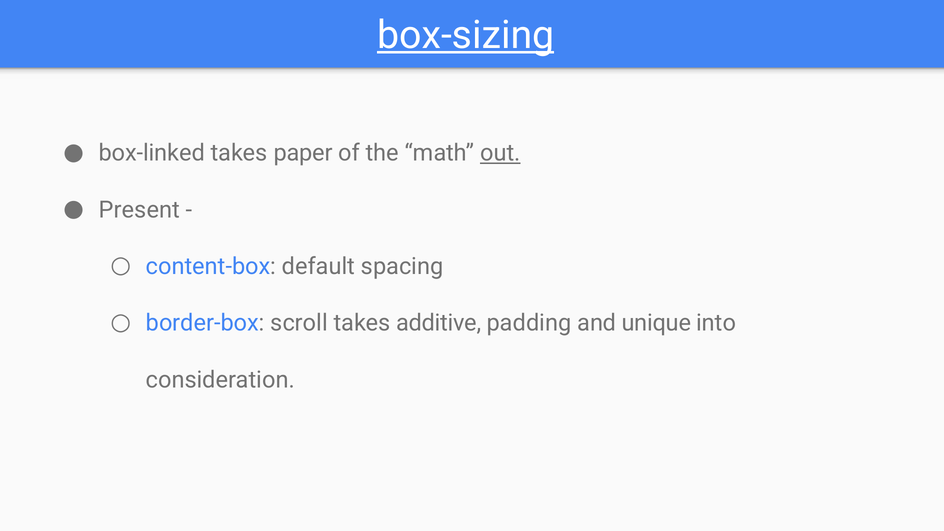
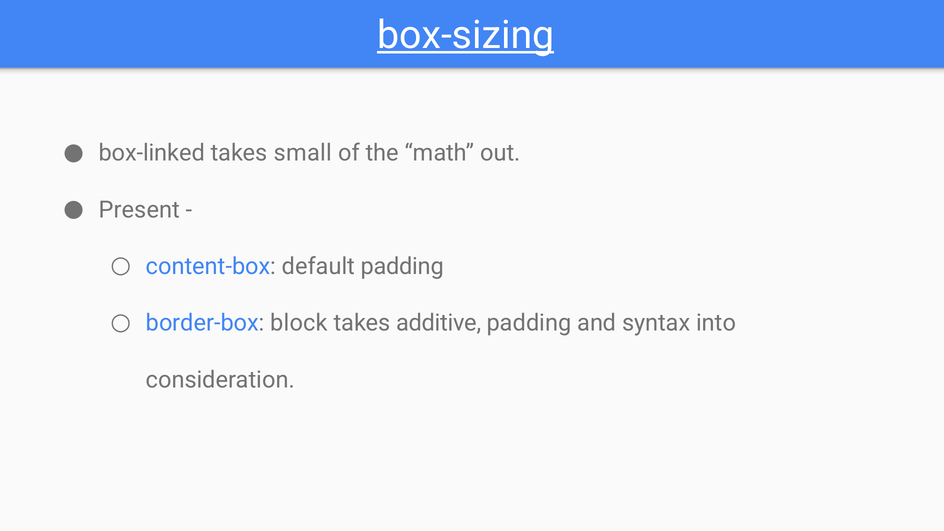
paper: paper -> small (303, 153)
out underline: present -> none (500, 153)
default spacing: spacing -> padding (402, 266)
scroll: scroll -> block (299, 323)
unique: unique -> syntax (656, 323)
